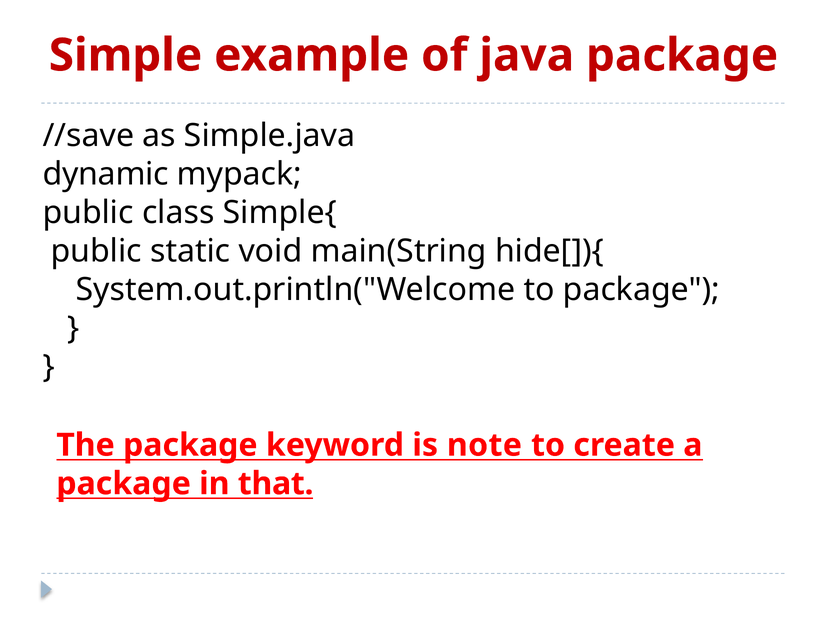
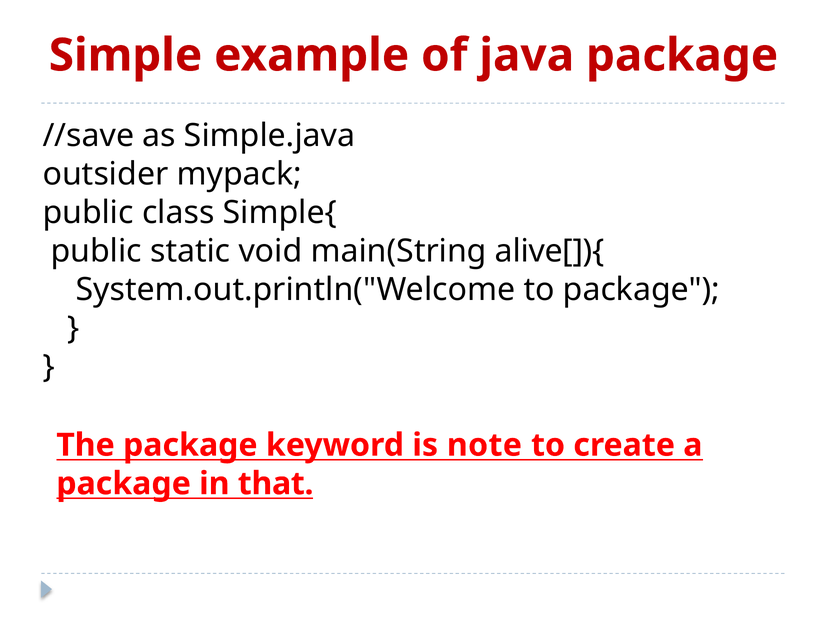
dynamic: dynamic -> outsider (106, 174)
hide[]){: hide[]){ -> alive[]){ (550, 251)
